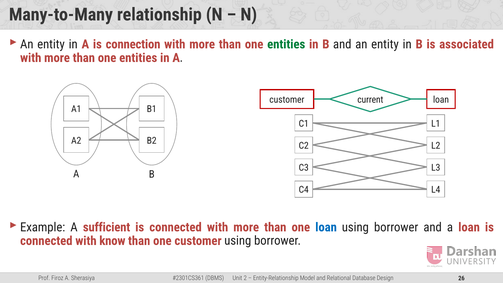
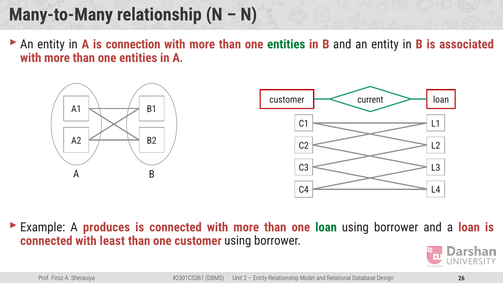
sufficient: sufficient -> produces (106, 227)
loan colour: blue -> green (326, 227)
know: know -> least (112, 241)
